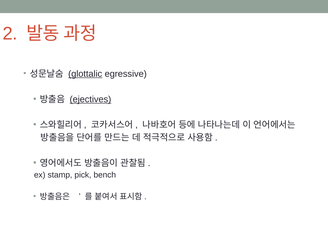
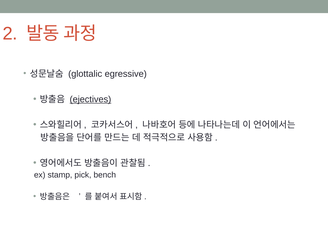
glottalic underline: present -> none (85, 74)
